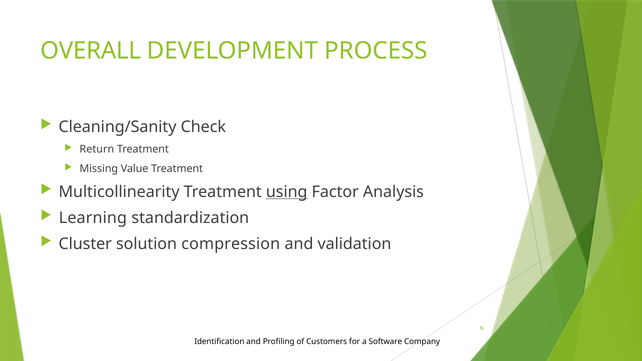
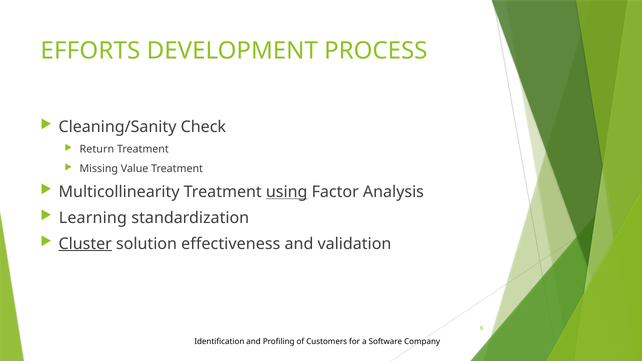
OVERALL: OVERALL -> EFFORTS (90, 51)
Cluster underline: none -> present (85, 244)
compression: compression -> effectiveness (231, 244)
